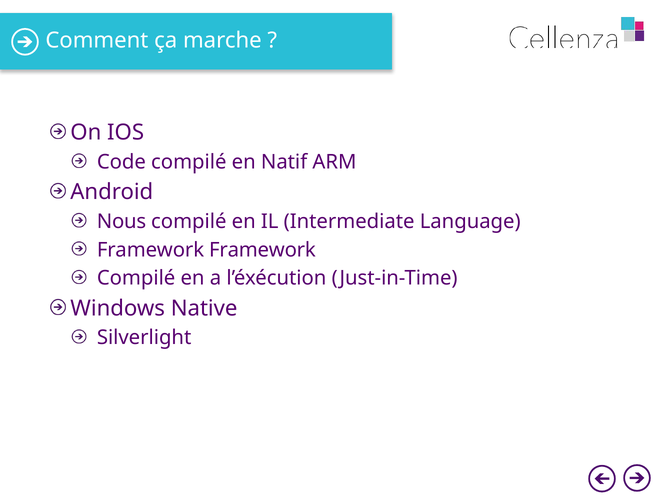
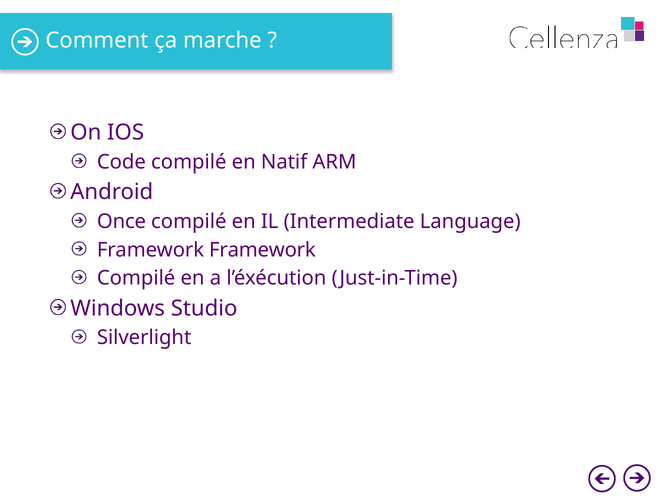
Nous: Nous -> Once (121, 221)
Native: Native -> Studio (204, 308)
